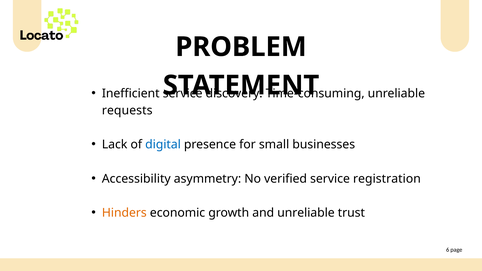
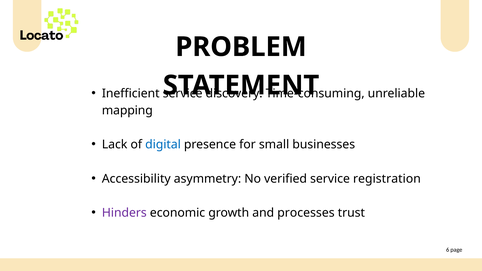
requests: requests -> mapping (127, 111)
Hinders colour: orange -> purple (124, 213)
and unreliable: unreliable -> processes (306, 213)
